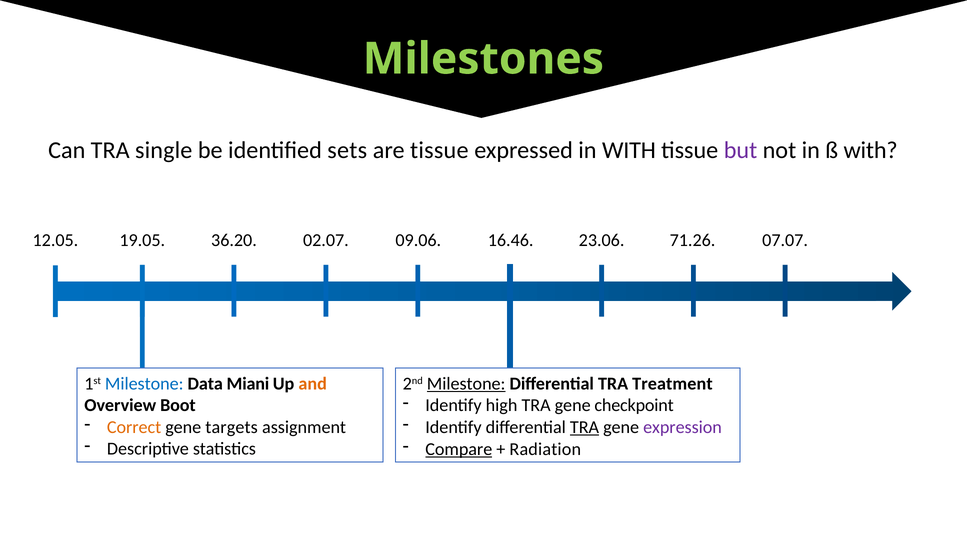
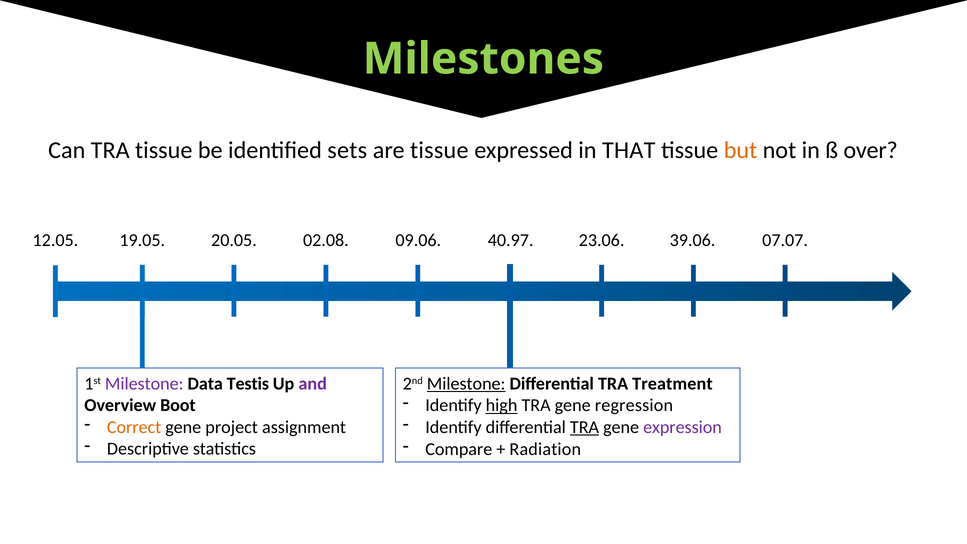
TRA single: single -> tissue (164, 150)
in WITH: WITH -> THAT (629, 150)
but colour: purple -> orange (741, 150)
ß with: with -> over (871, 150)
36.20: 36.20 -> 20.05 (234, 240)
02.07: 02.07 -> 02.08 (326, 240)
16.46: 16.46 -> 40.97 (511, 240)
71.26: 71.26 -> 39.06 (693, 240)
Milestone colour: blue -> purple (144, 384)
Miani: Miani -> Testis (248, 384)
and colour: orange -> purple (313, 384)
high underline: none -> present (502, 405)
checkpoint: checkpoint -> regression (634, 405)
targets: targets -> project (232, 427)
Compare underline: present -> none (459, 449)
